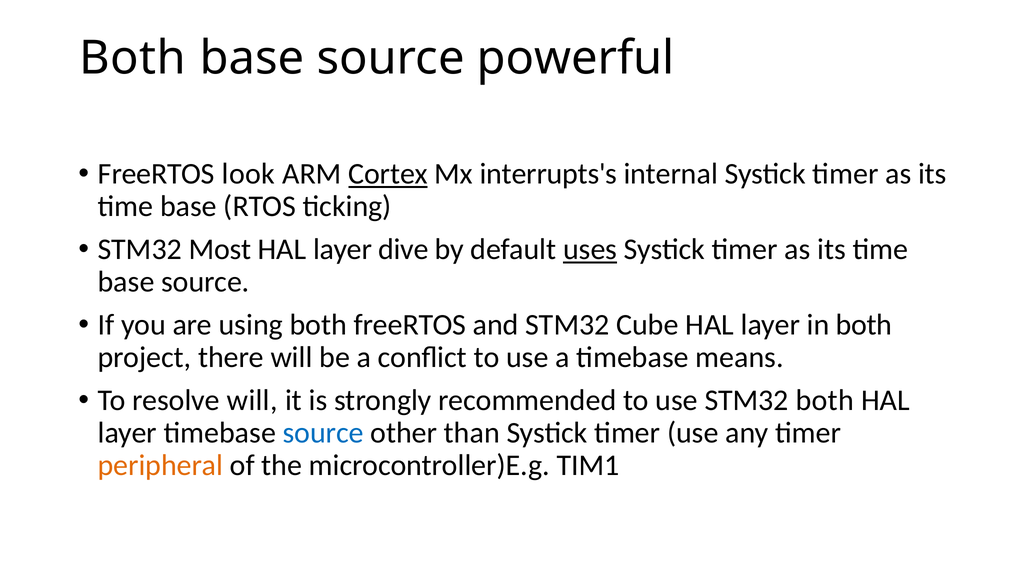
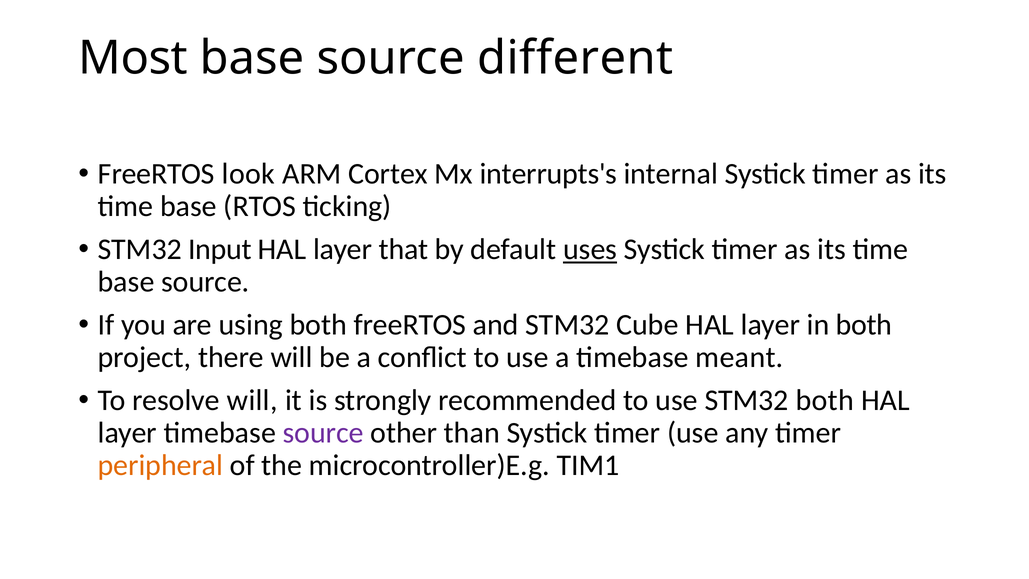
Both: Both -> Most (133, 58)
powerful: powerful -> different (575, 58)
Cortex underline: present -> none (388, 174)
Most: Most -> Input (220, 249)
dive: dive -> that (404, 249)
means: means -> meant (739, 357)
source colour: blue -> purple (323, 433)
